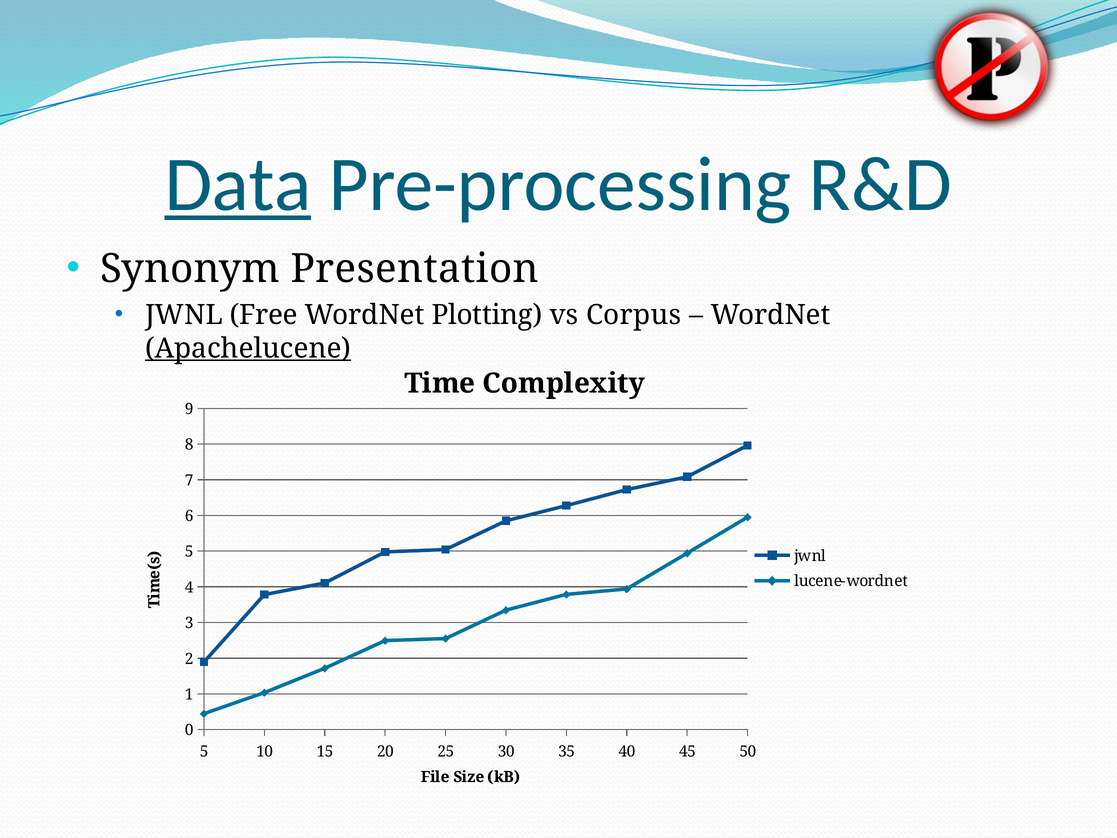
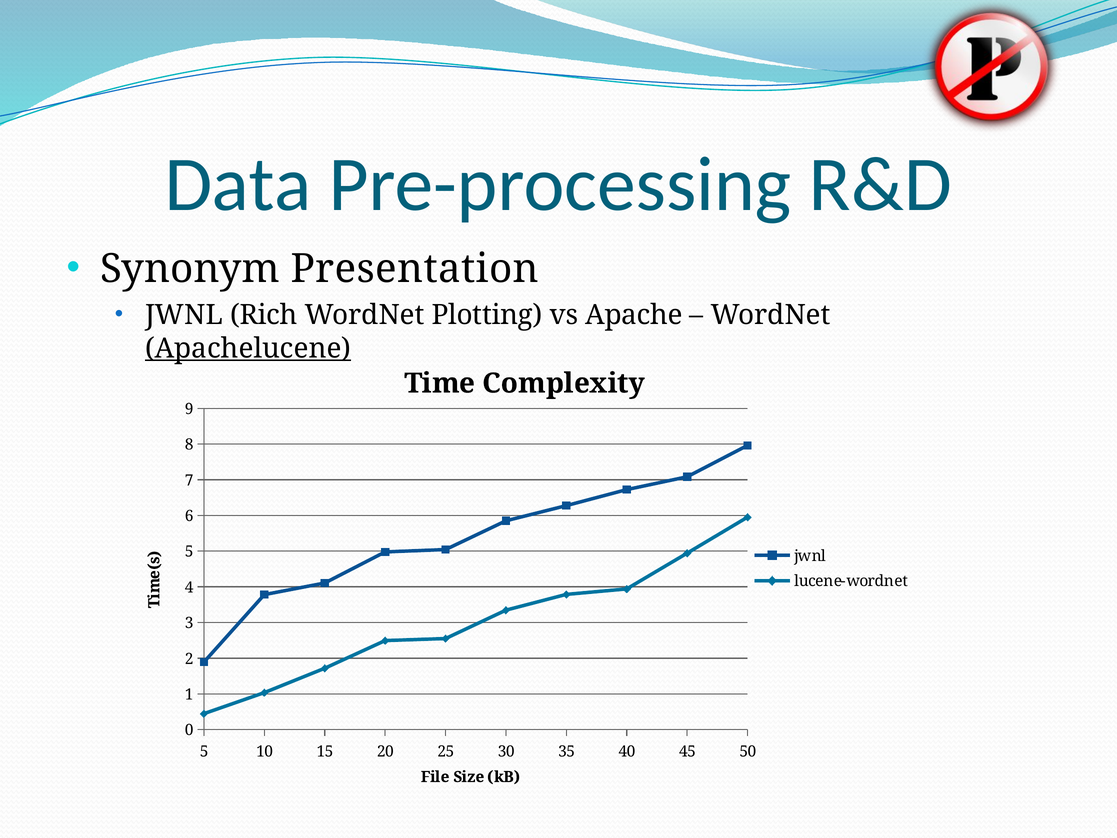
Data underline: present -> none (238, 184)
Free: Free -> Rich (264, 315)
Corpus: Corpus -> Apache (634, 315)
